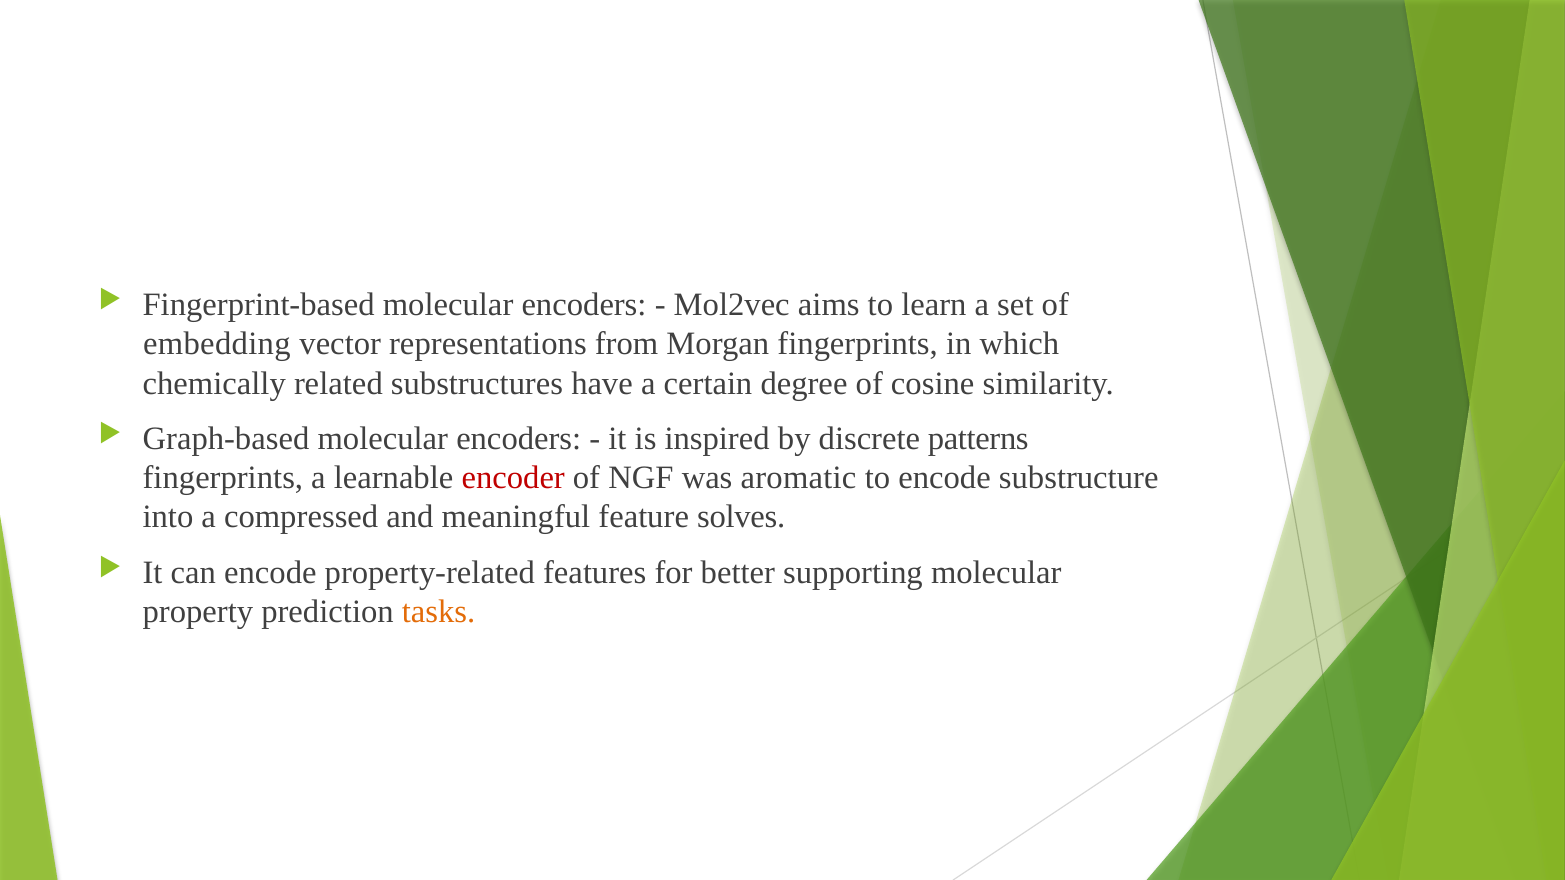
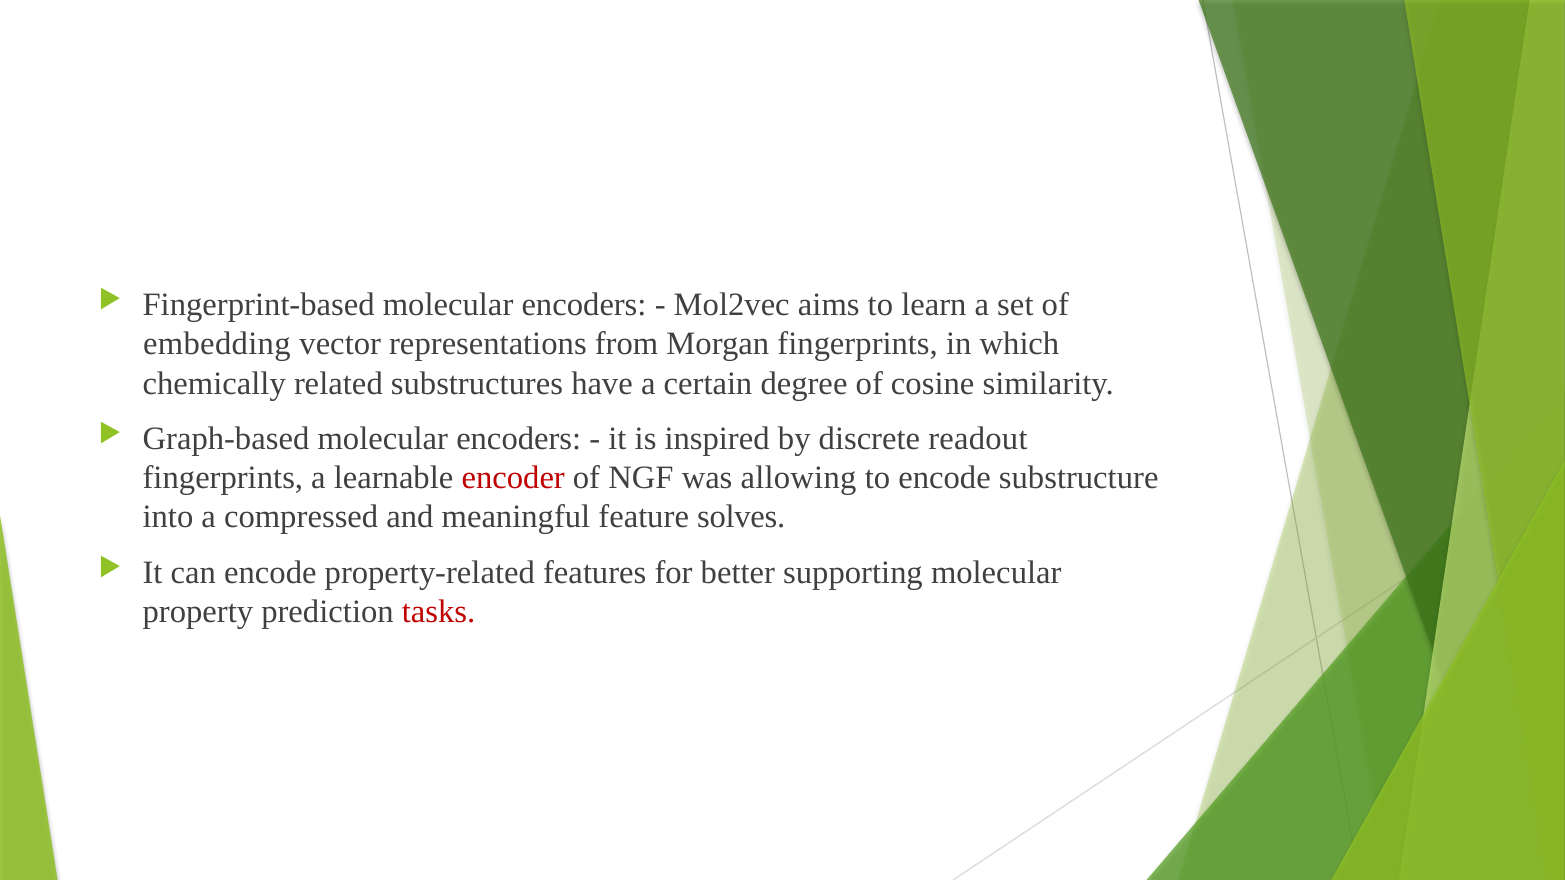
patterns: patterns -> readout (978, 439)
aromatic: aromatic -> allowing (799, 478)
tasks colour: orange -> red (439, 612)
